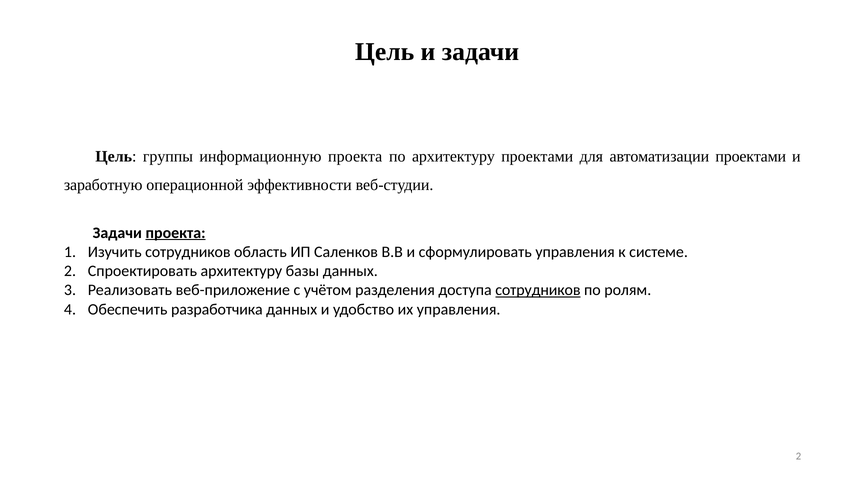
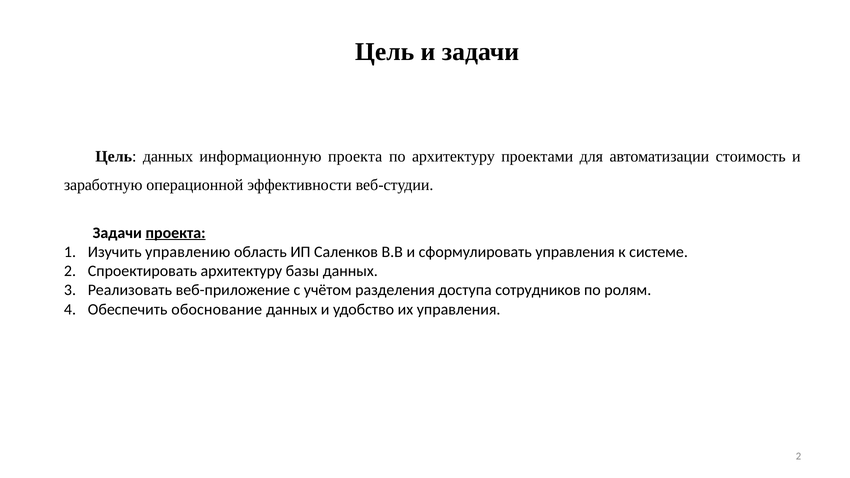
Цель группы: группы -> данных (168, 156)
автоматизации проектами: проектами -> стоимость (751, 156)
Изучить сотрудников: сотрудников -> управлению (188, 252)
сотрудников underline: present -> none (538, 290)
разработчика: разработчика -> обоснование (217, 309)
